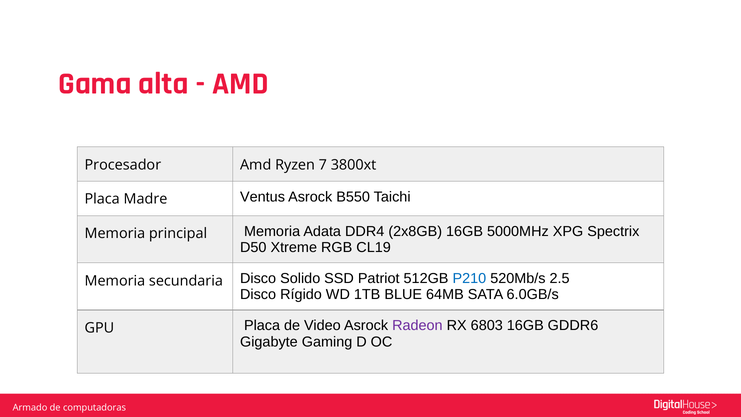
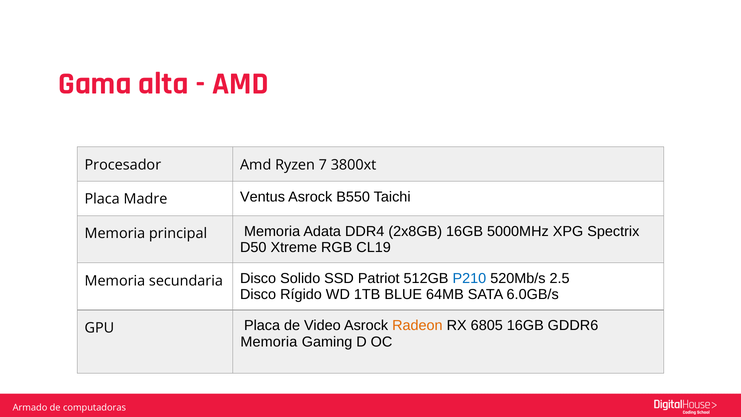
Radeon colour: purple -> orange (417, 326)
6803: 6803 -> 6805 (487, 326)
Gigabyte: Gigabyte -> Memoria (269, 342)
